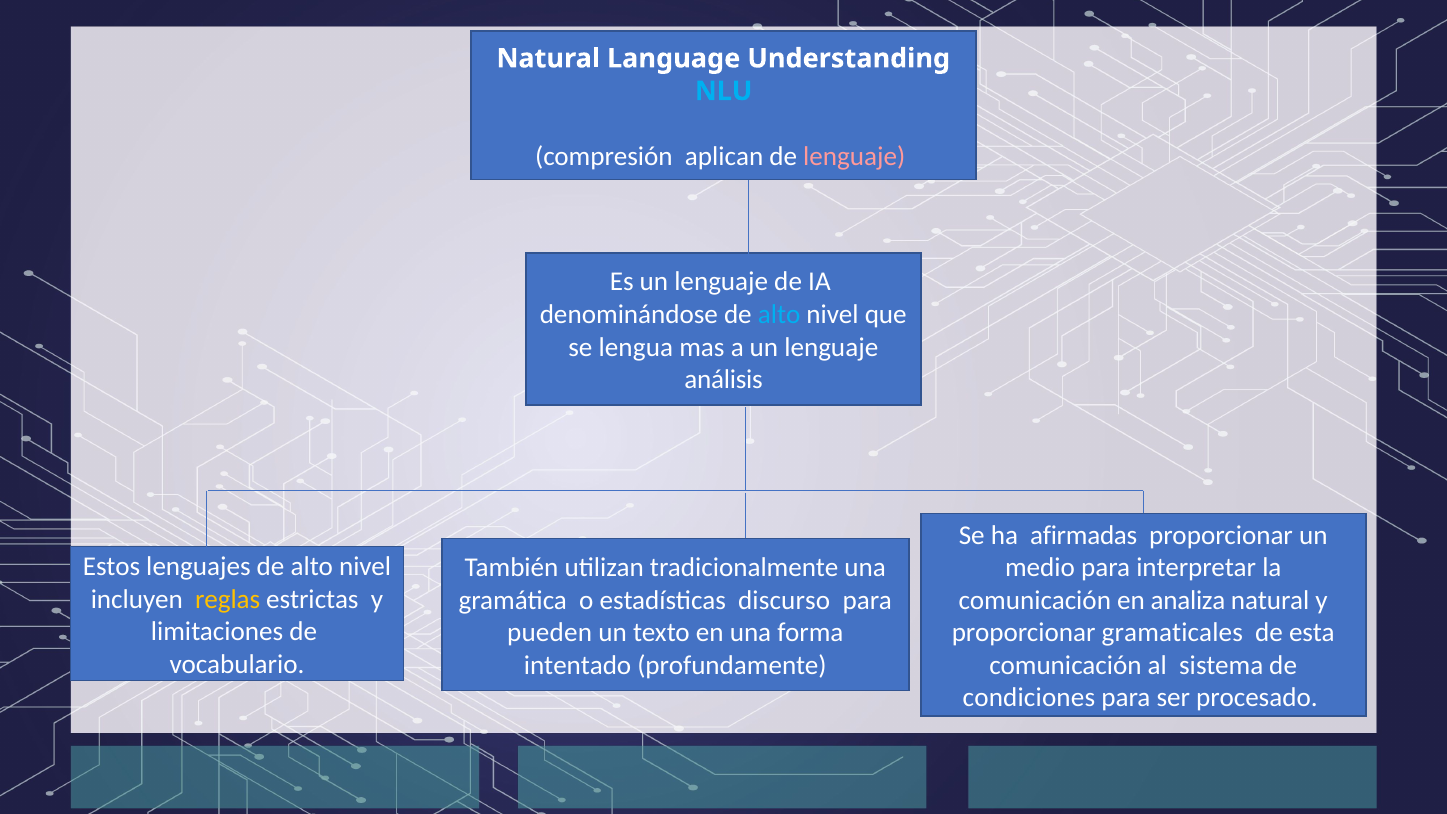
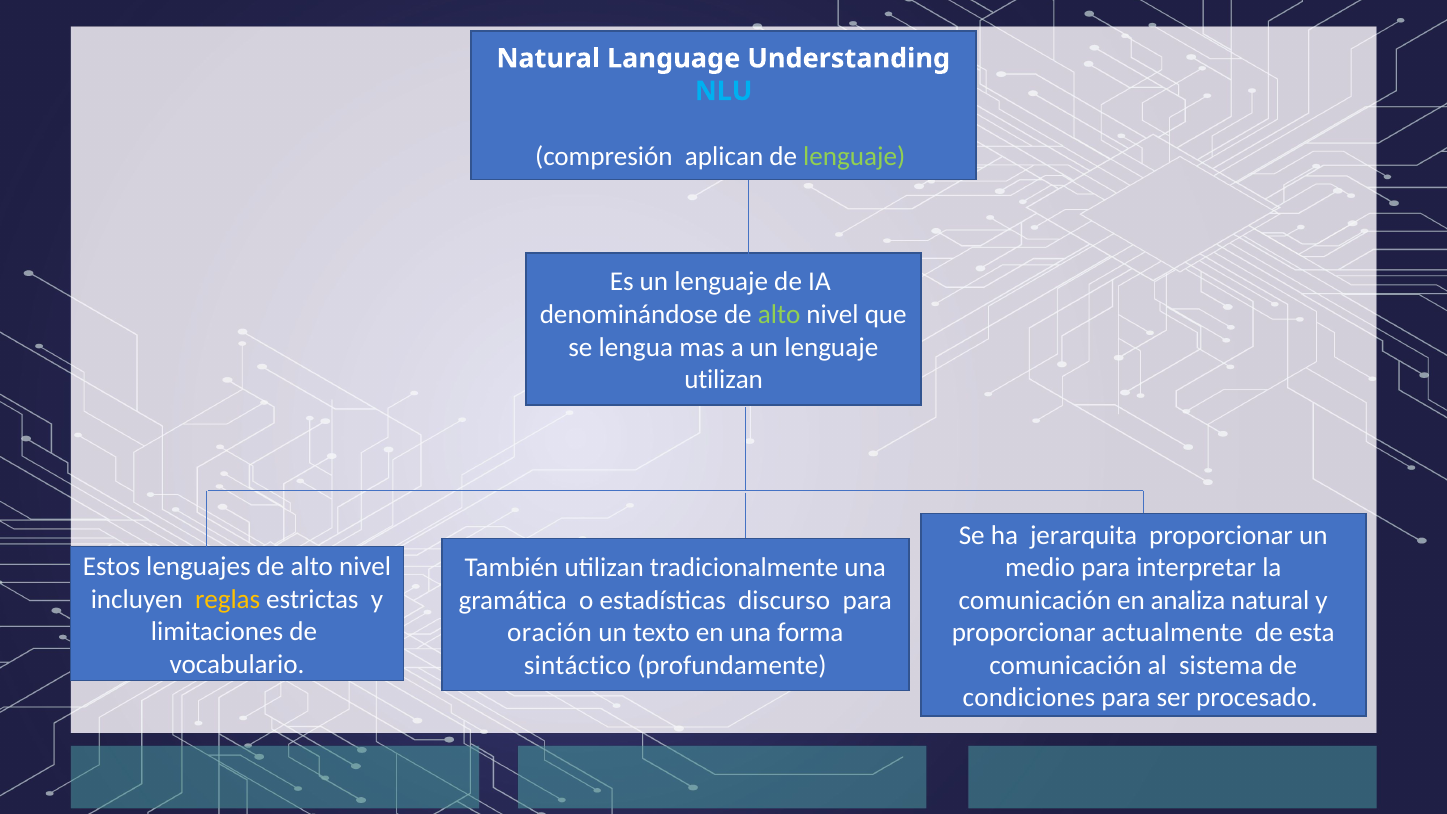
lenguaje colour: pink -> light green (854, 156)
alto colour: light blue -> light green (779, 315)
análisis: análisis -> utilizan (724, 380)
afirmadas: afirmadas -> jerarquita (1084, 535)
pueden: pueden -> oración (550, 633)
gramaticales: gramaticales -> actualmente (1172, 633)
intentado: intentado -> sintáctico (577, 665)
